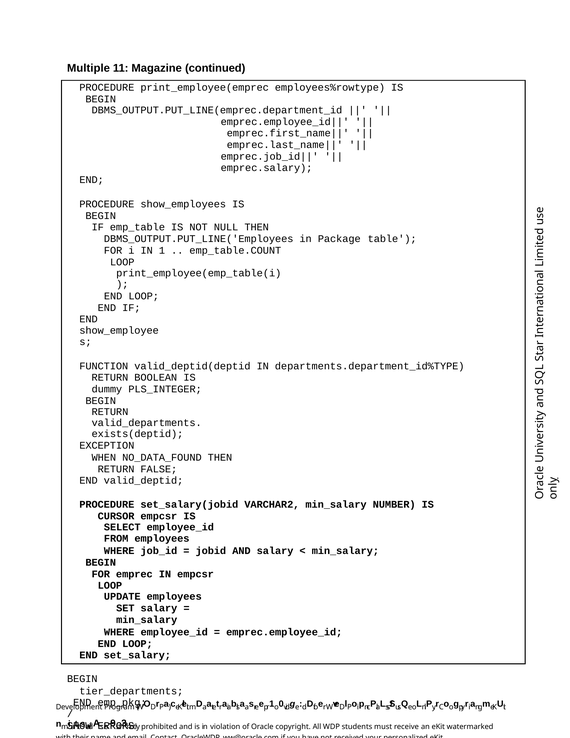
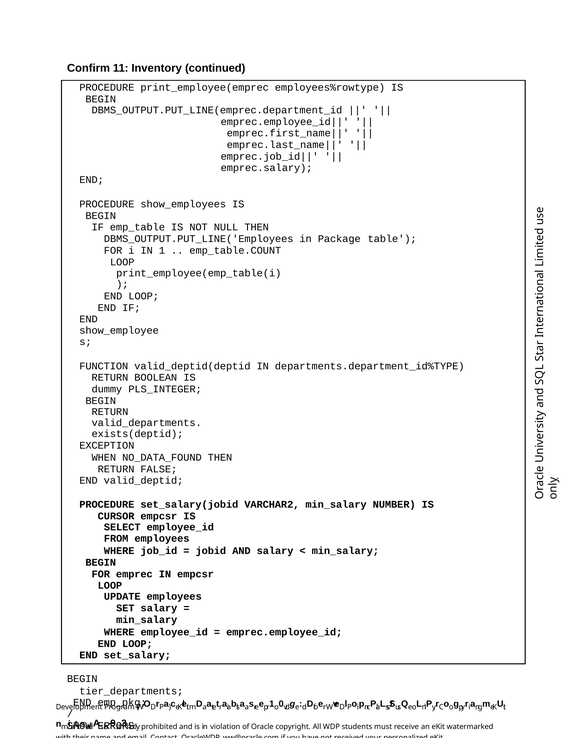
Multiple: Multiple -> Confirm (89, 68)
Magazine: Magazine -> Inventory (157, 68)
